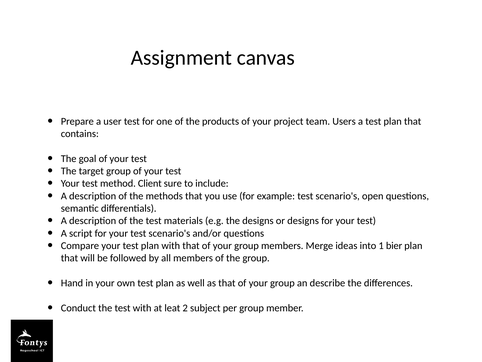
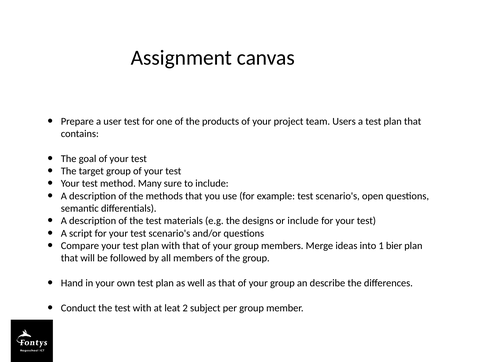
Client: Client -> Many (150, 183)
or designs: designs -> include (303, 221)
